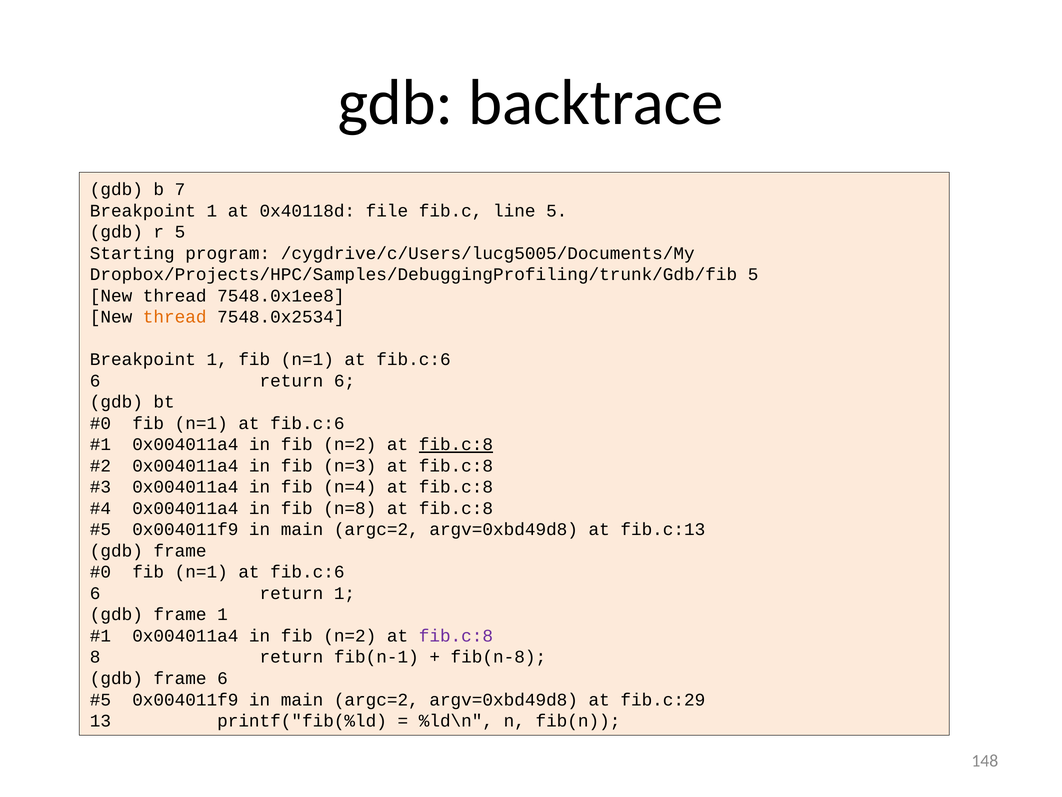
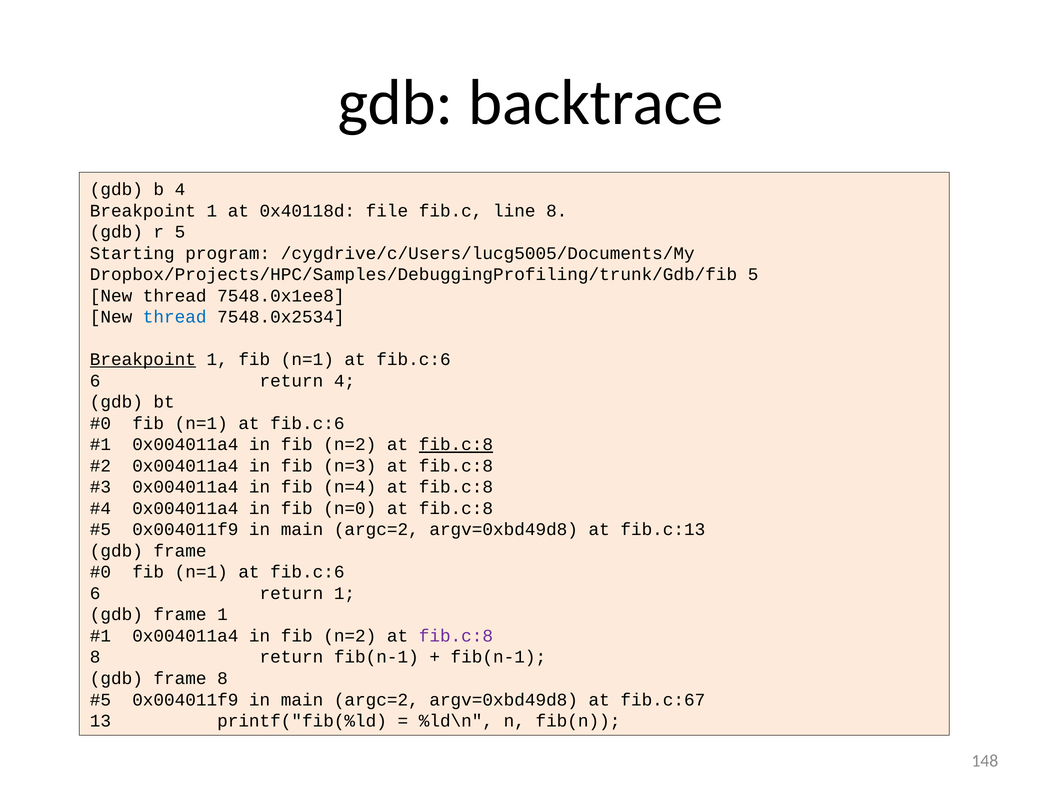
b 7: 7 -> 4 (180, 189)
line 5: 5 -> 8 (557, 211)
thread colour: orange -> blue (175, 317)
Breakpoint underline: none -> present (143, 359)
return 6: 6 -> 4 (344, 381)
n=8: n=8 -> n=0 (350, 508)
fib(n-8: fib(n-8 -> fib(n-1 (498, 657)
frame 6: 6 -> 8 (222, 678)
fib.c:29: fib.c:29 -> fib.c:67 (663, 699)
